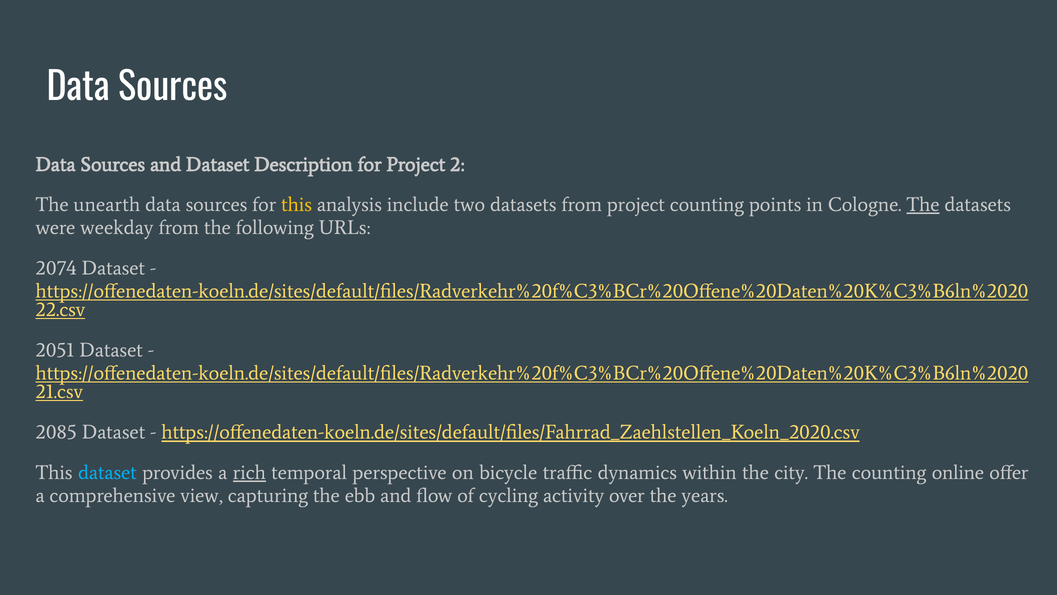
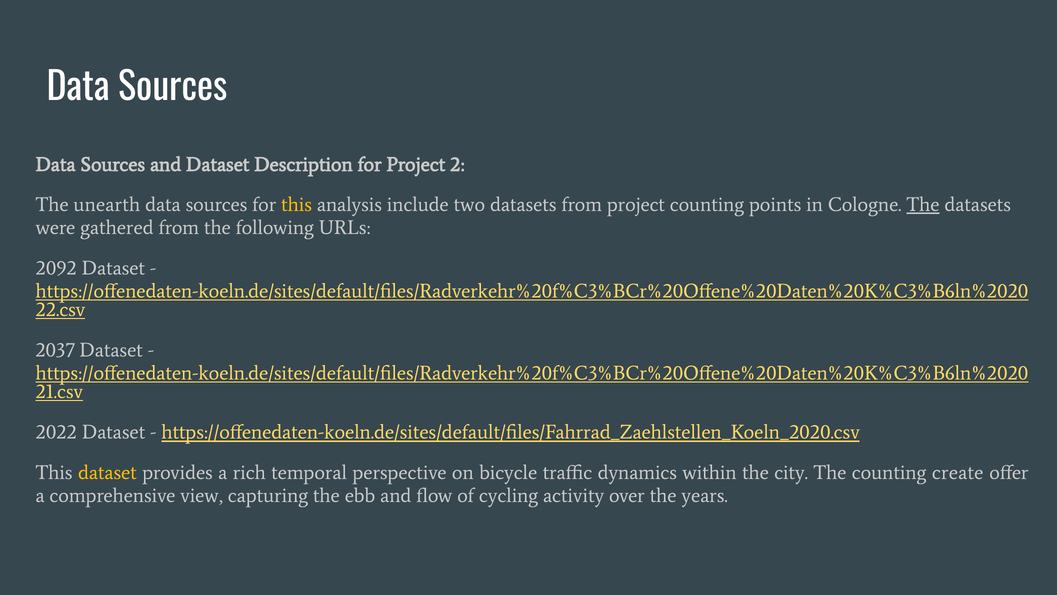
weekday: weekday -> gathered (117, 227)
2074: 2074 -> 2092 (56, 268)
2051: 2051 -> 2037 (55, 350)
2085: 2085 -> 2022 (56, 432)
dataset colour: light blue -> yellow (107, 472)
rich underline: present -> none (249, 472)
online: online -> create (958, 472)
